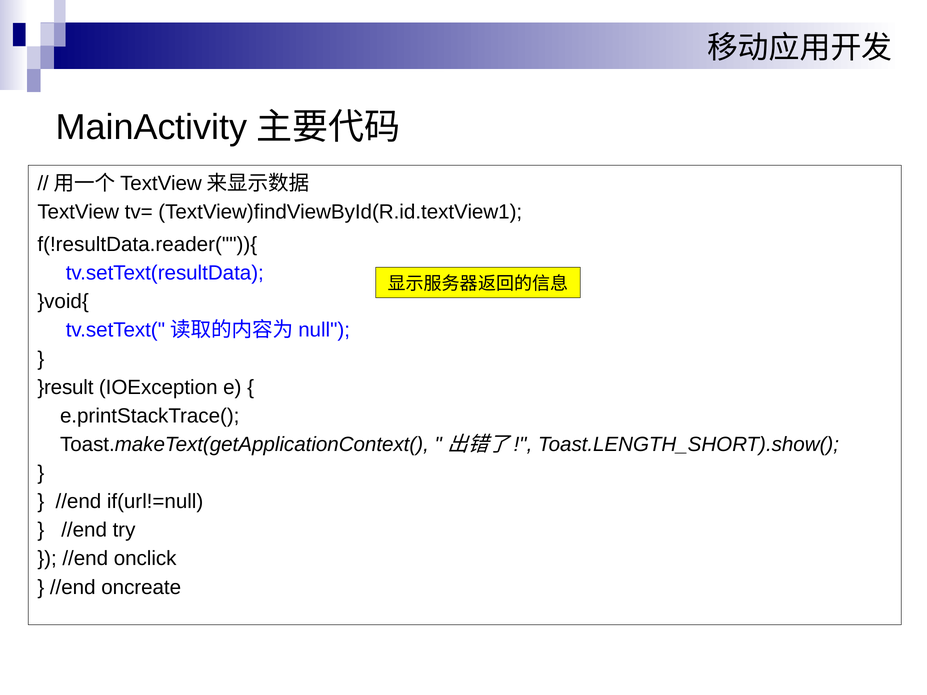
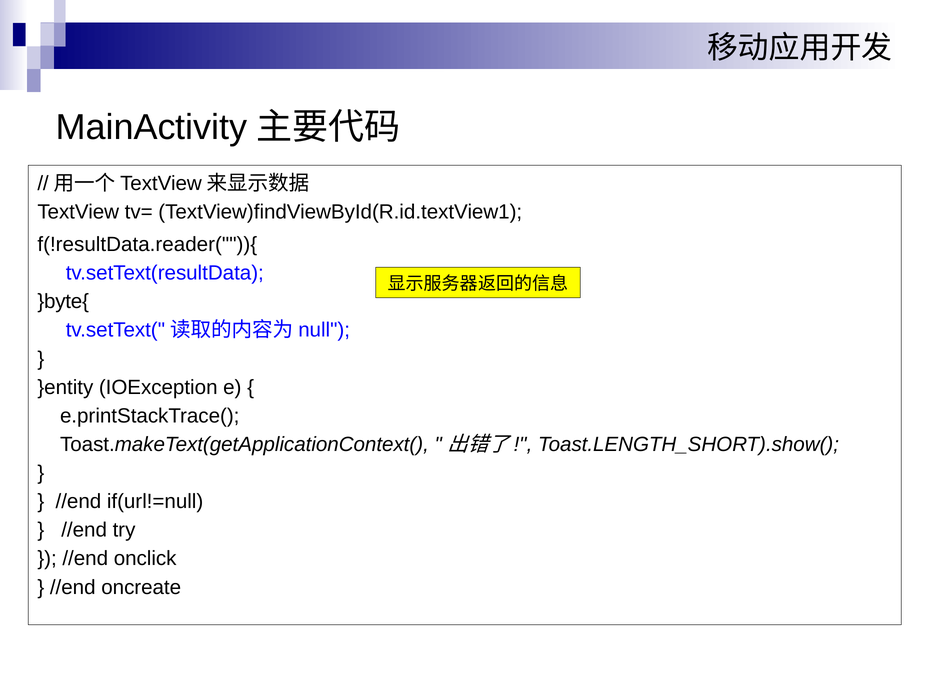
}void{: }void{ -> }byte{ (63, 302)
}result: }result -> }entity (65, 387)
